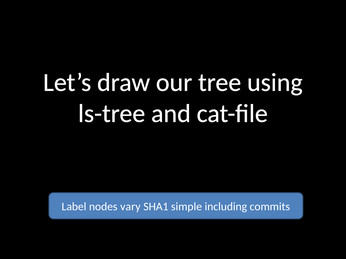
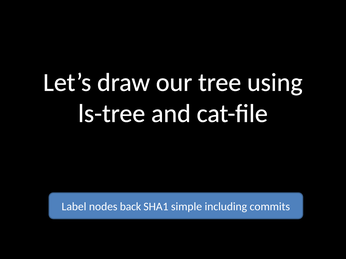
vary: vary -> back (131, 207)
